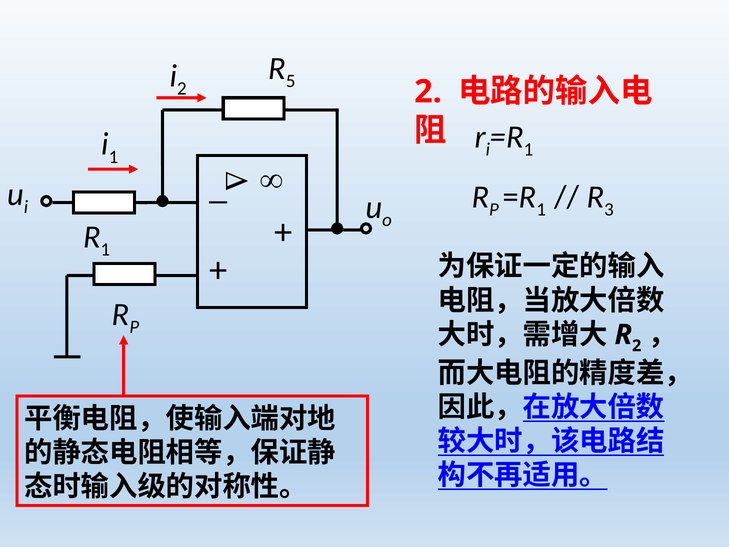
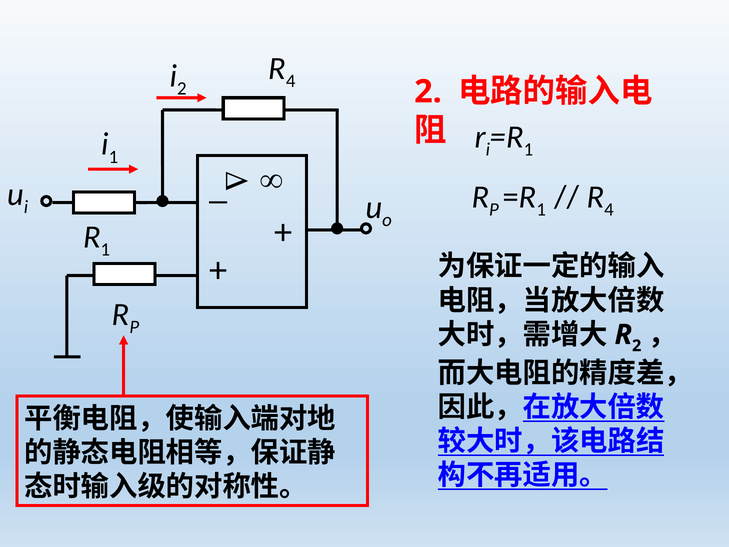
5: 5 -> 4 (291, 81)
3: 3 -> 4 (609, 209)
